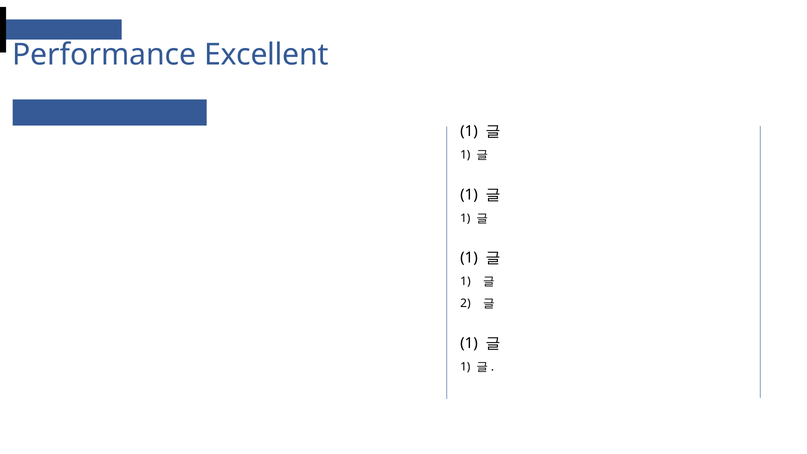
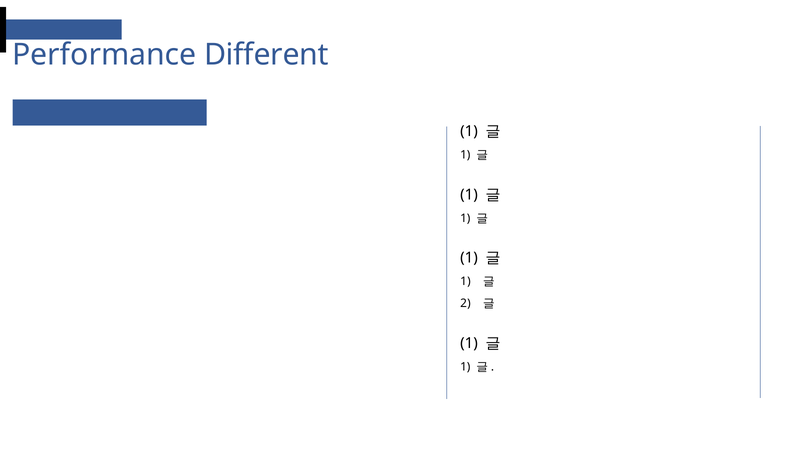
Excellent: Excellent -> Different (266, 55)
